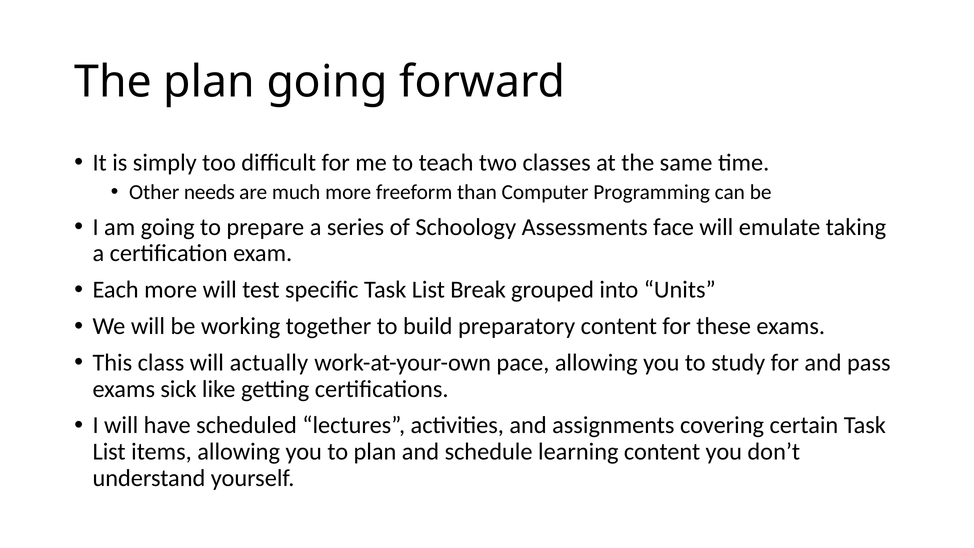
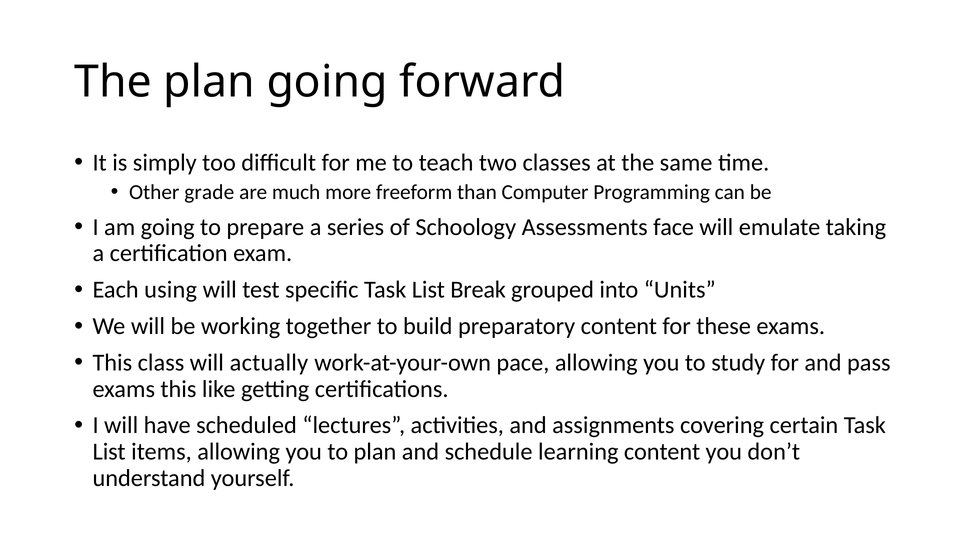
needs: needs -> grade (209, 192)
Each more: more -> using (171, 290)
exams sick: sick -> this (178, 389)
